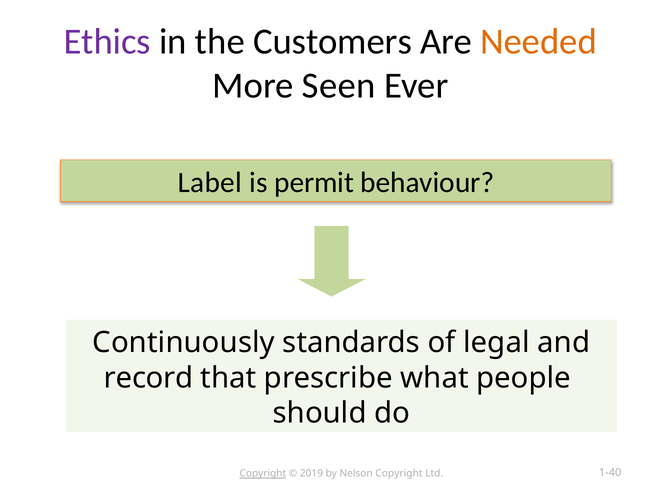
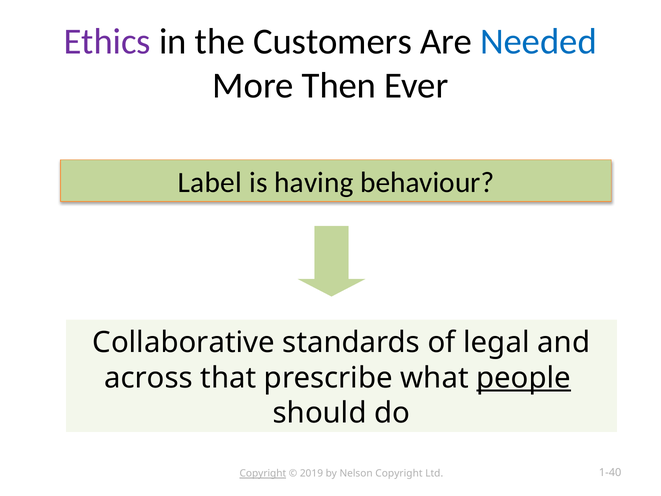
Needed colour: orange -> blue (539, 42)
Seen: Seen -> Then (339, 86)
permit: permit -> having (314, 183)
Continuously: Continuously -> Collaborative (184, 342)
record: record -> across (148, 378)
people underline: none -> present (524, 378)
